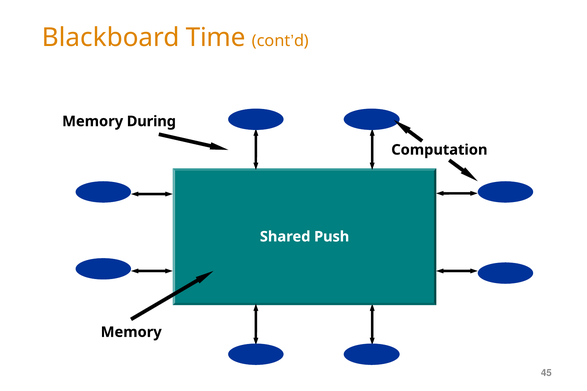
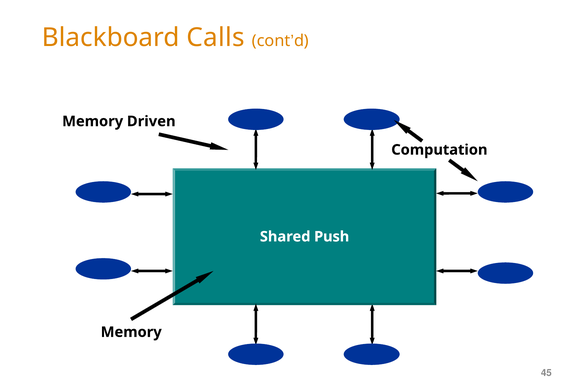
Time: Time -> Calls (215, 37)
During: During -> Driven (151, 121)
